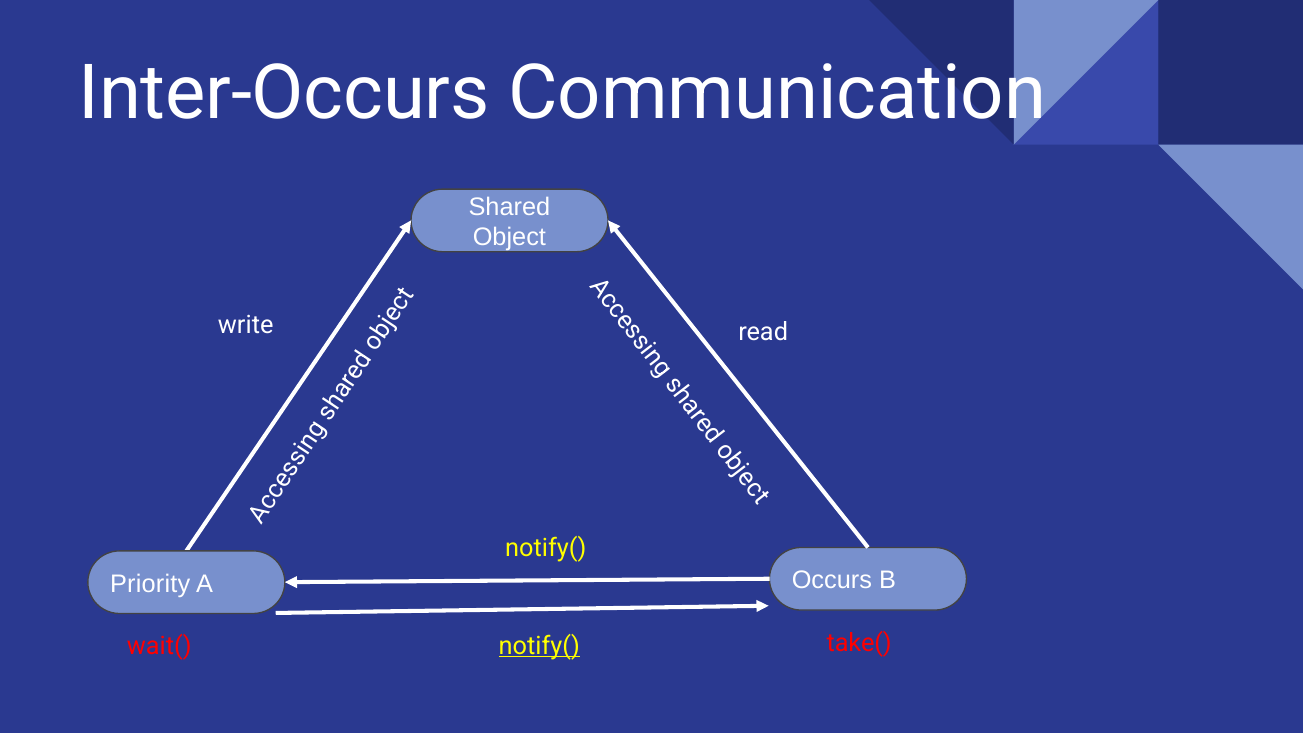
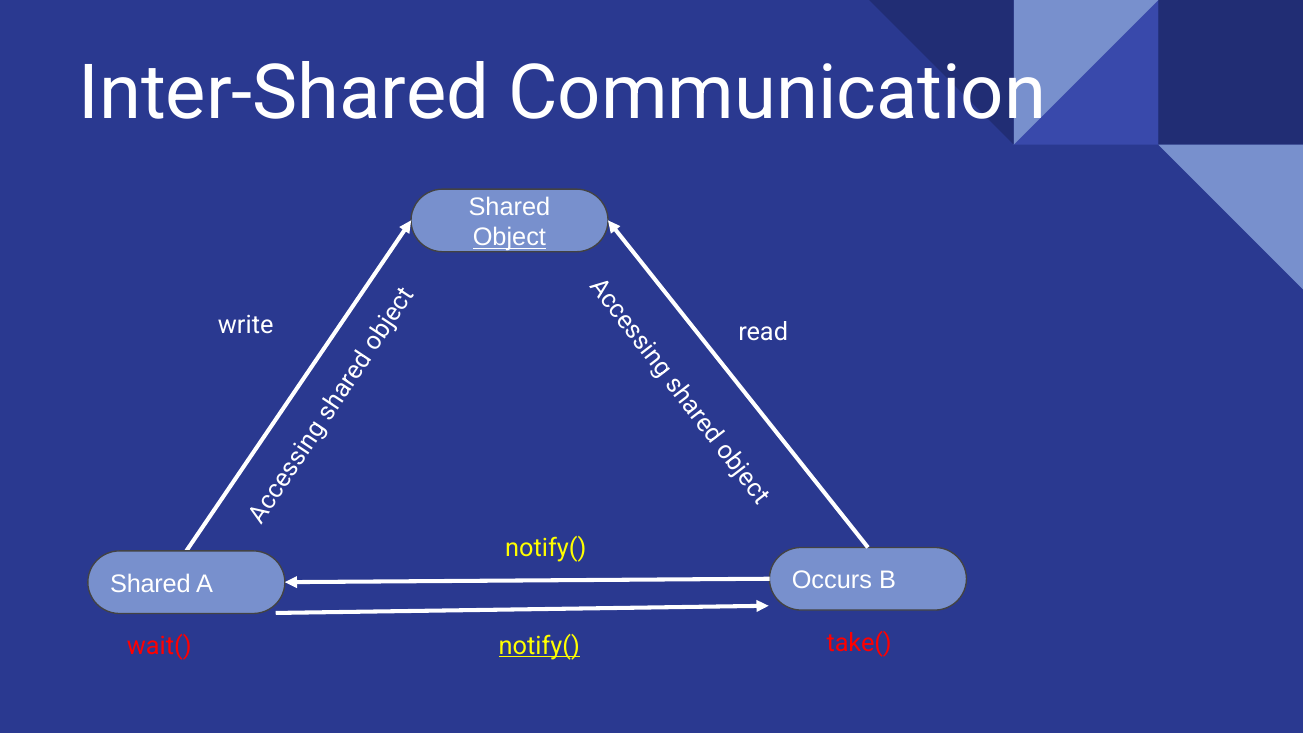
Inter-Occurs: Inter-Occurs -> Inter-Shared (284, 93)
Object underline: none -> present (509, 237)
Priority: Priority -> Shared (150, 584)
